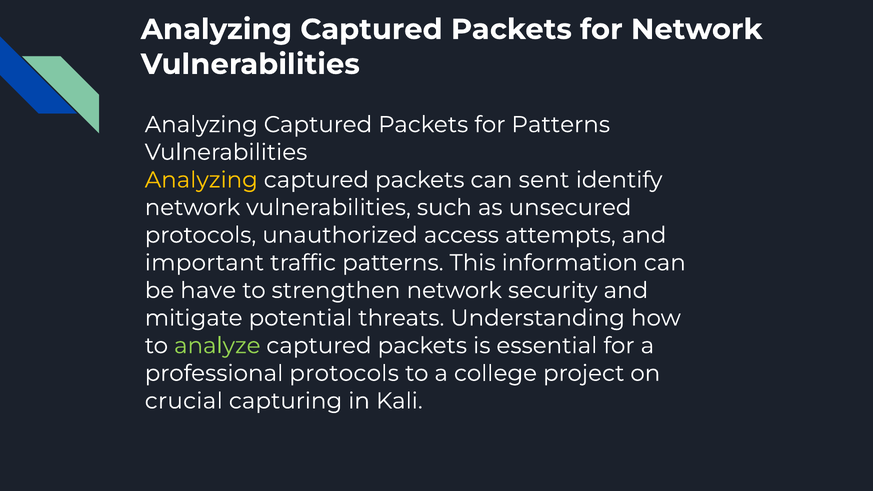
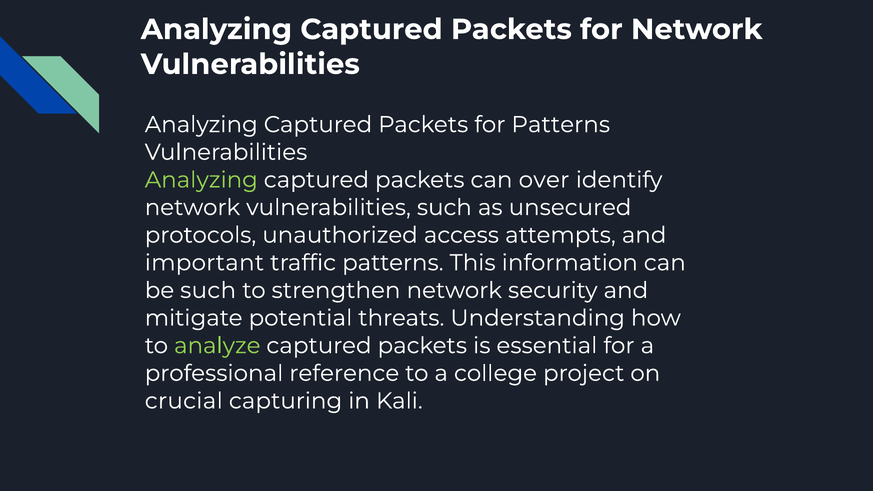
Analyzing colour: yellow -> light green (201, 180)
sent: sent -> over (544, 180)
be have: have -> such (208, 290)
professional protocols: protocols -> reference (344, 373)
